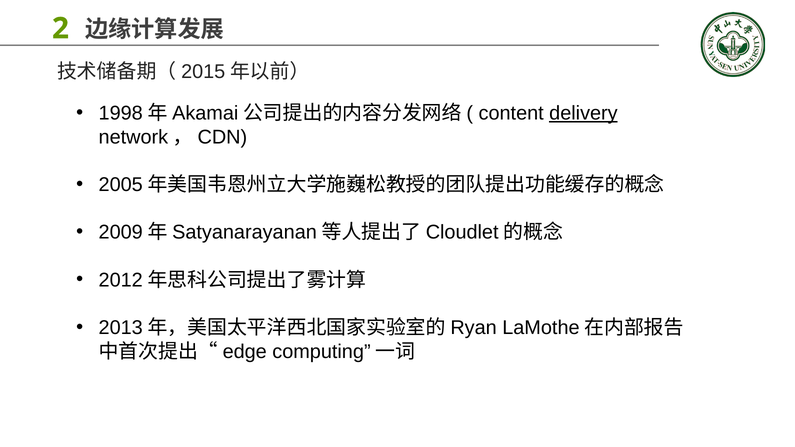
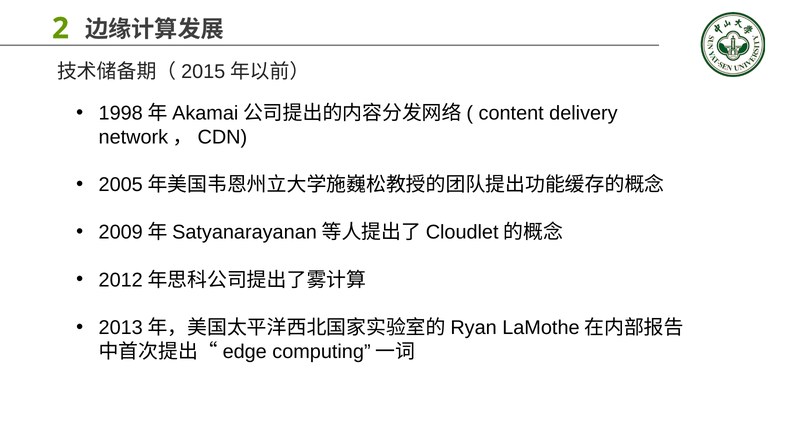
delivery underline: present -> none (583, 113)
